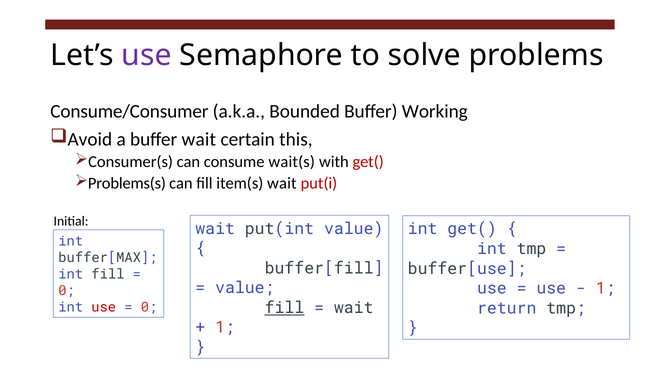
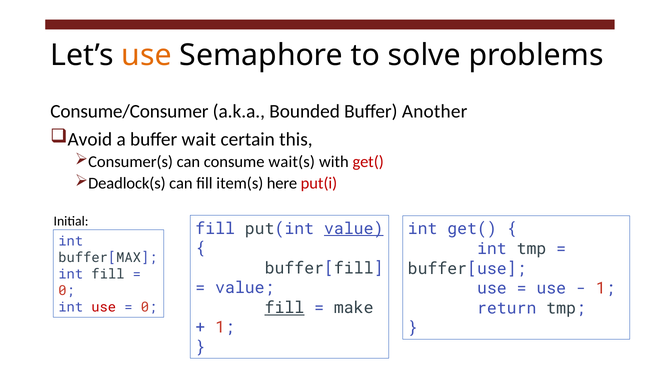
use colour: purple -> orange (147, 55)
Working: Working -> Another (435, 112)
Problems(s: Problems(s -> Deadlock(s (127, 183)
item(s wait: wait -> here (282, 183)
Initial wait: wait -> fill (215, 229)
value underline: none -> present (354, 229)
wait: wait -> make (354, 308)
